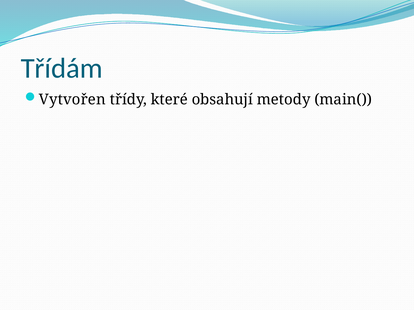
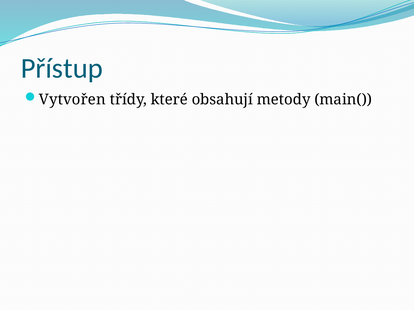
Třídám: Třídám -> Přístup (62, 68)
